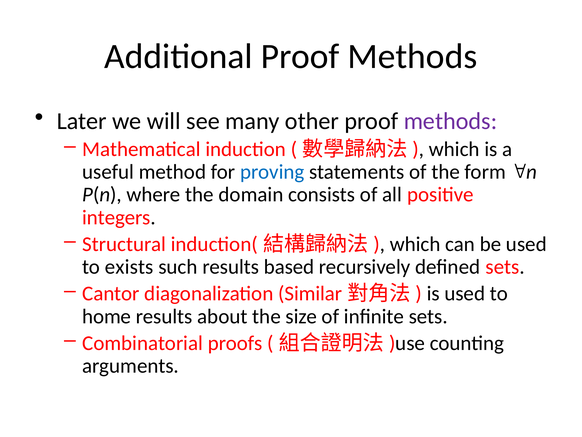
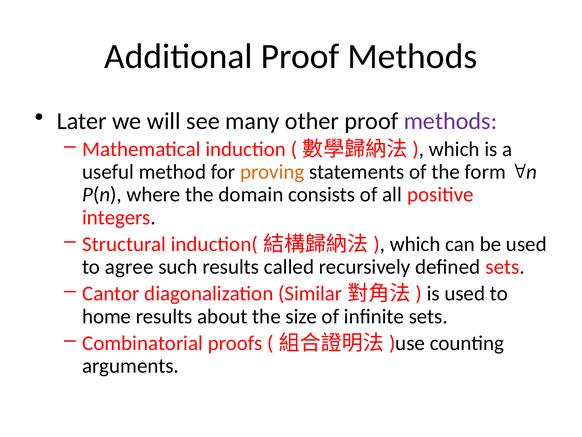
proving colour: blue -> orange (272, 172)
exists: exists -> agree (129, 267)
based: based -> called (289, 267)
